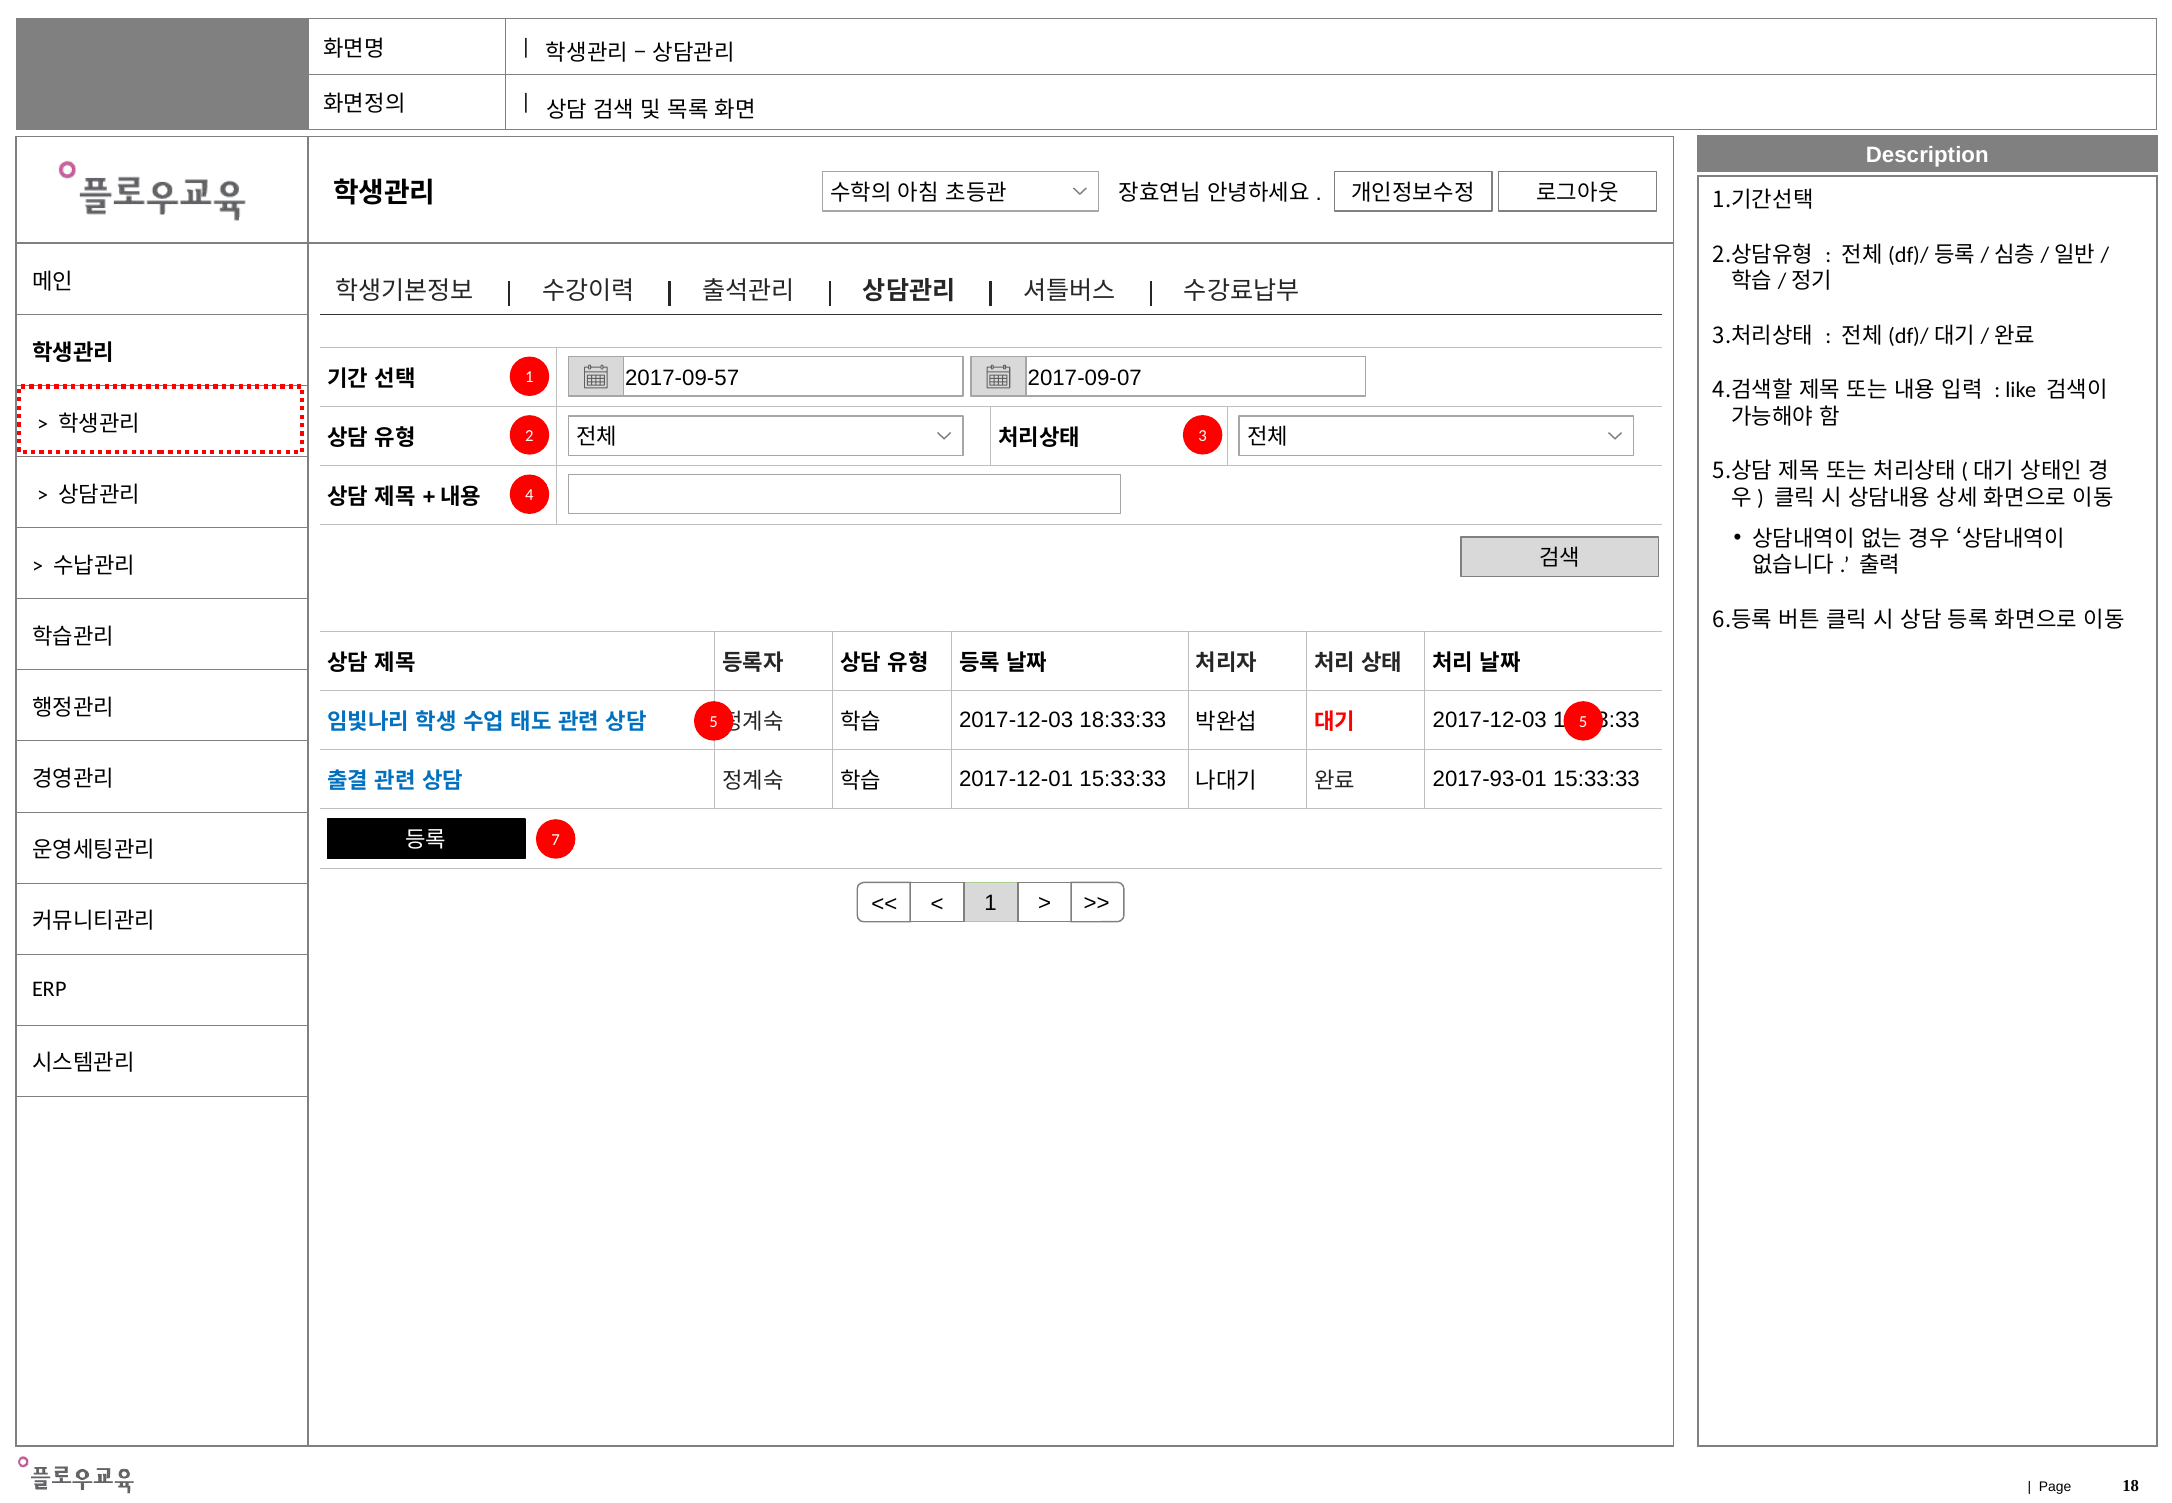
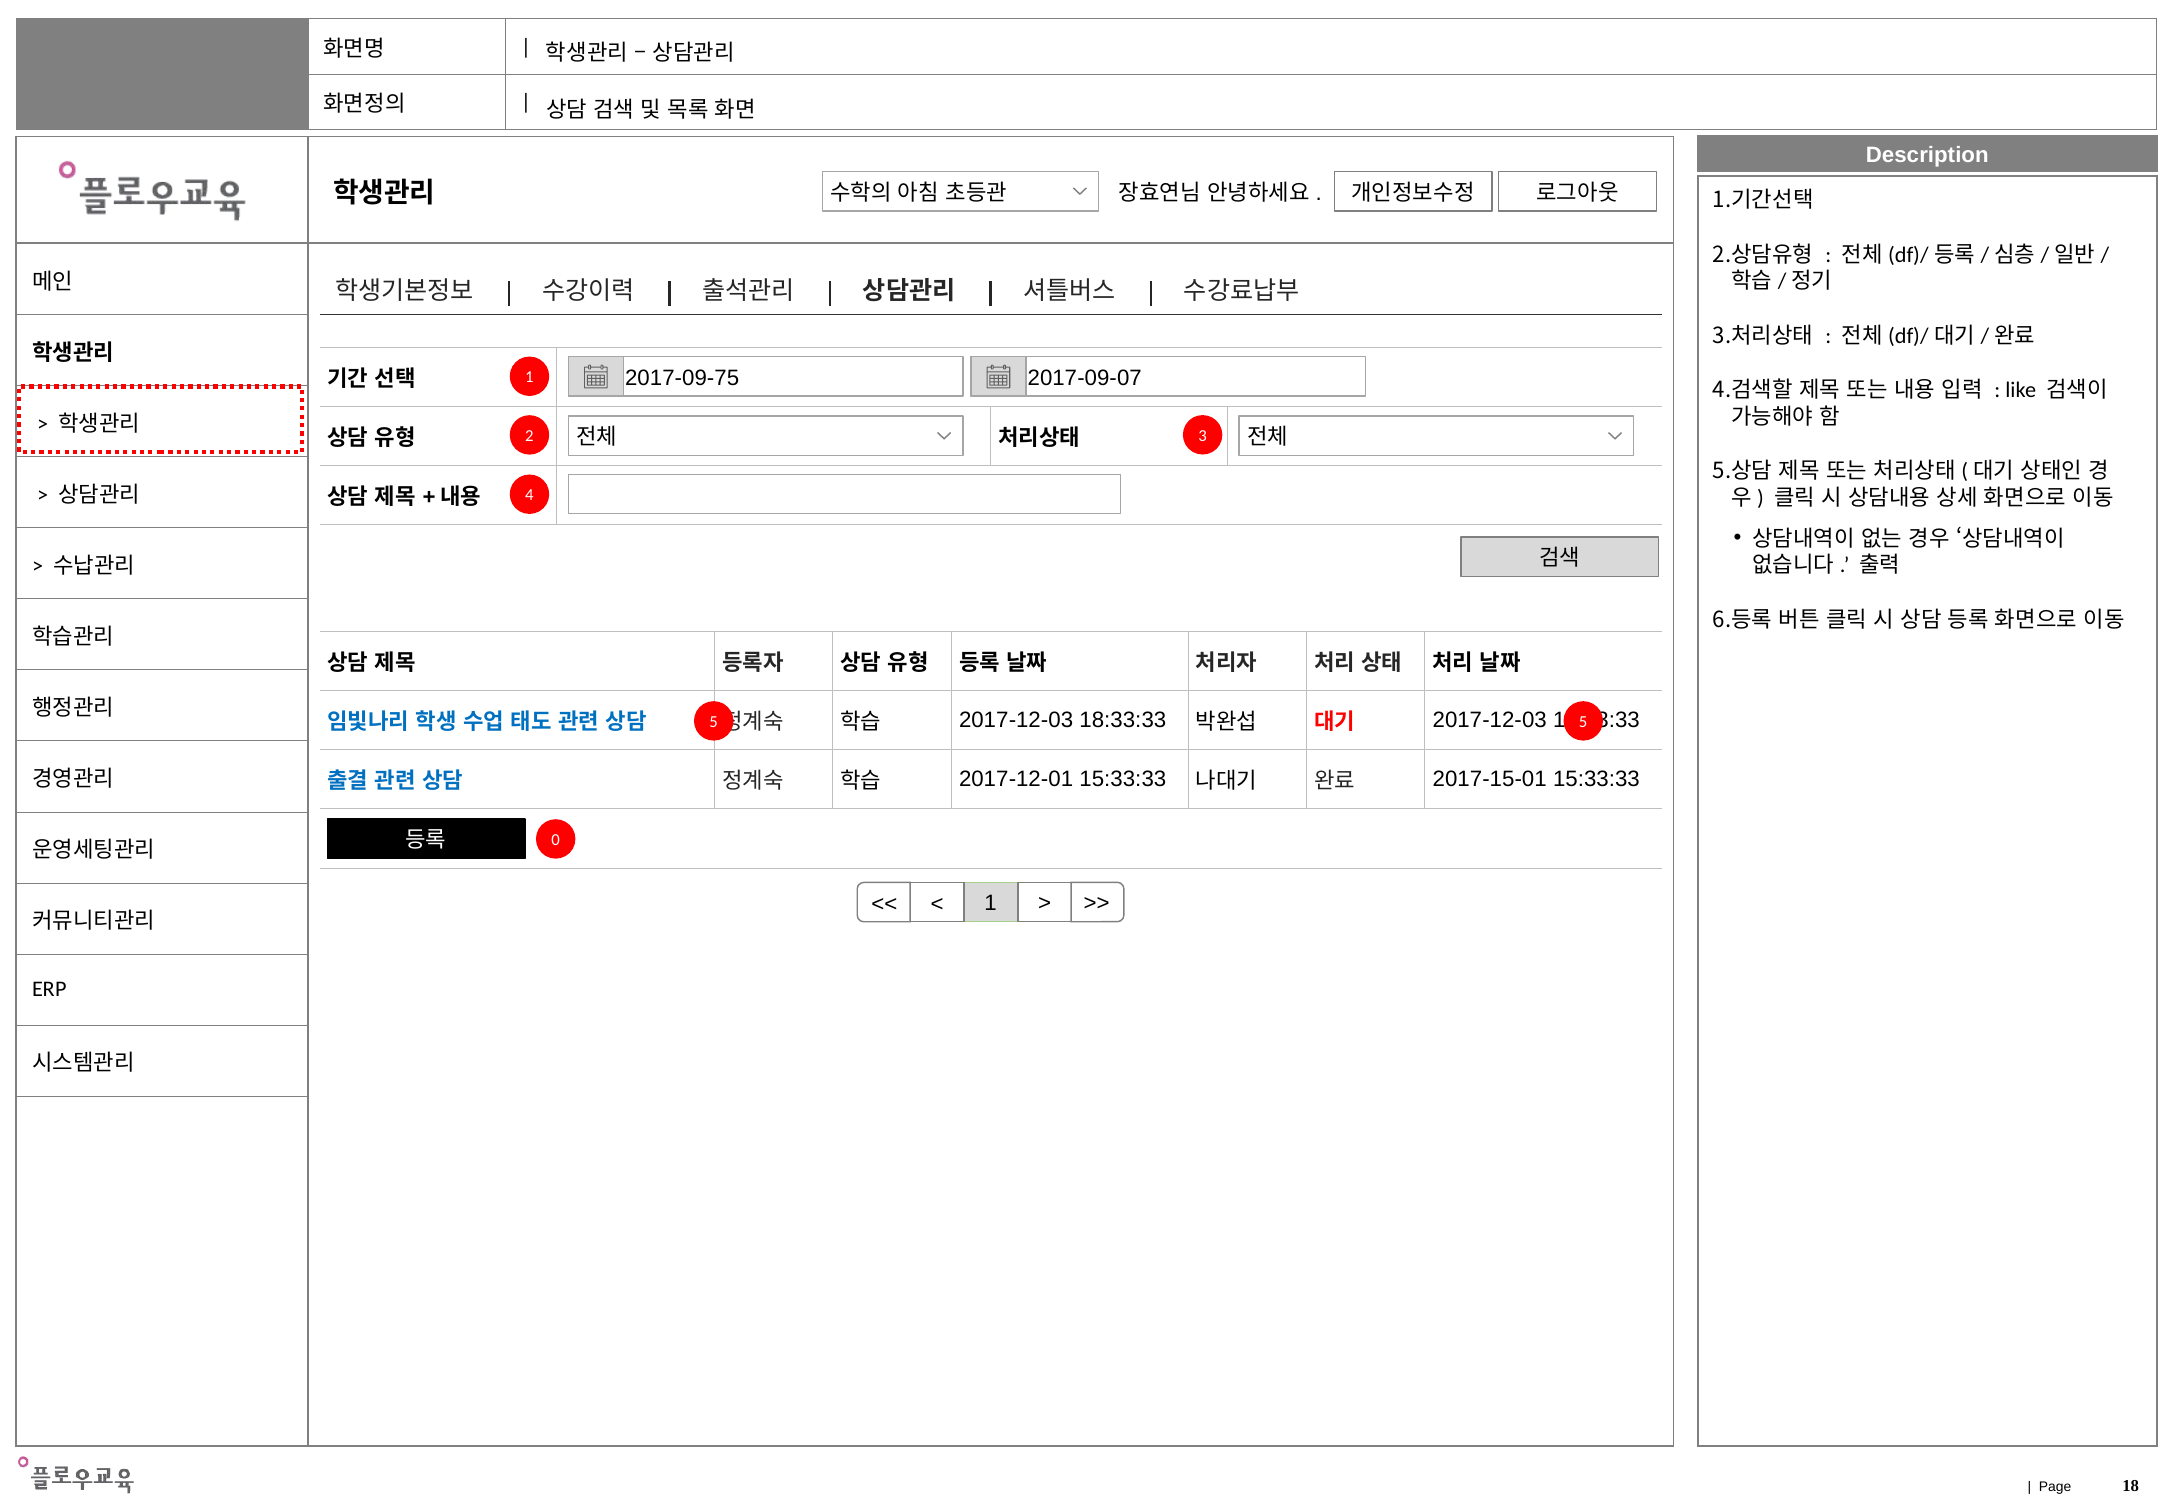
2017-09-57: 2017-09-57 -> 2017-09-75 (682, 378)
2017-93-01: 2017-93-01 -> 2017-15-01 (1490, 780)
7: 7 -> 0 (556, 840)
